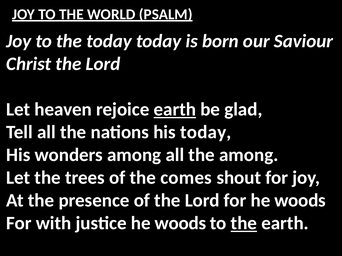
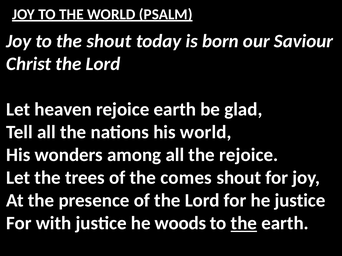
the today: today -> shout (109, 41)
earth underline: present -> none (175, 110)
his today: today -> world (206, 132)
the among: among -> rejoice (249, 155)
for he woods: woods -> justice (300, 201)
